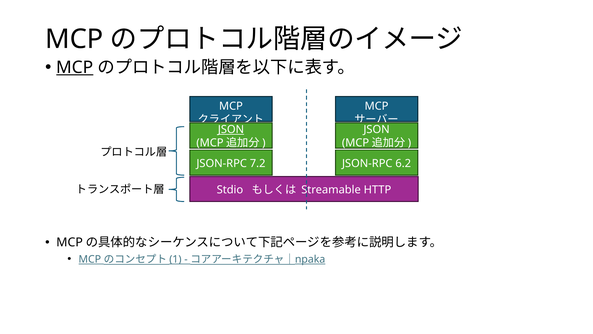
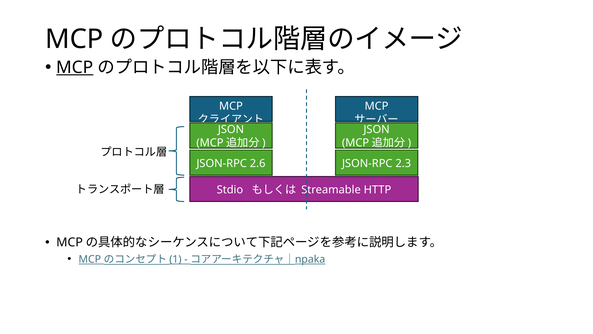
JSON underline: present -> none (231, 129)
7.2: 7.2 -> 2.6 (258, 163)
6.2: 6.2 -> 2.3 (403, 163)
